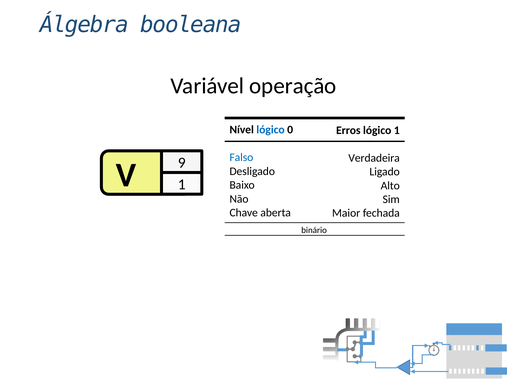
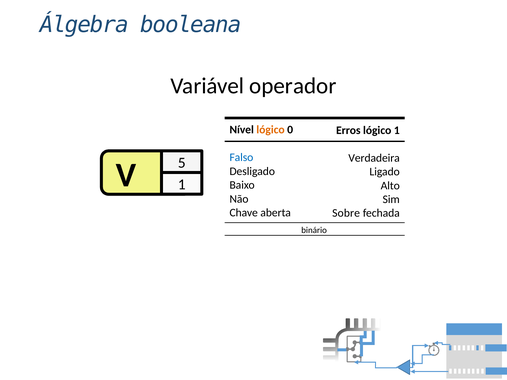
operação: operação -> operador (293, 86)
lógico colour: blue -> orange (271, 130)
V 9: 9 -> 5 (182, 163)
Maior: Maior -> Sobre (346, 213)
